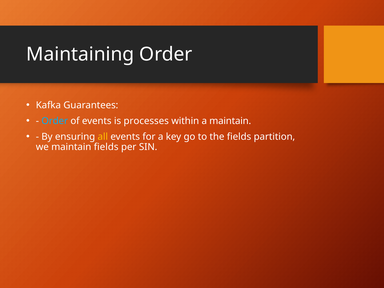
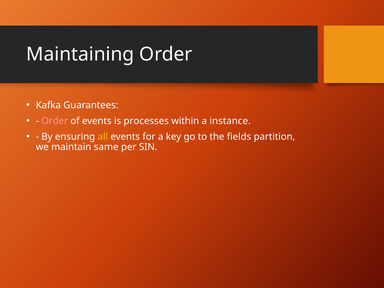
Order colour: light blue -> pink (55, 121)
a maintain: maintain -> instance (230, 121)
maintain fields: fields -> same (106, 147)
